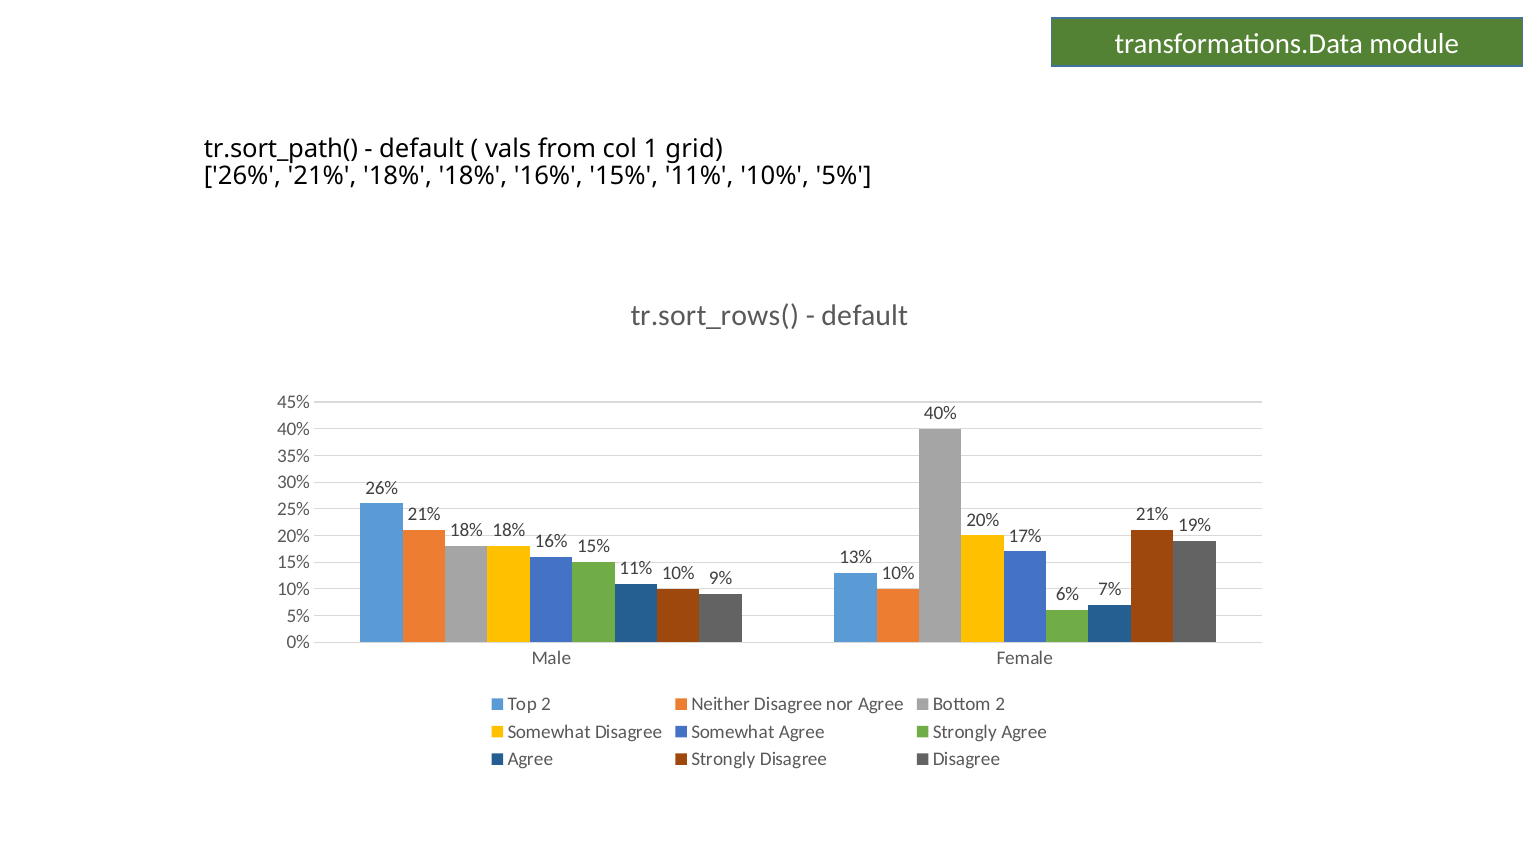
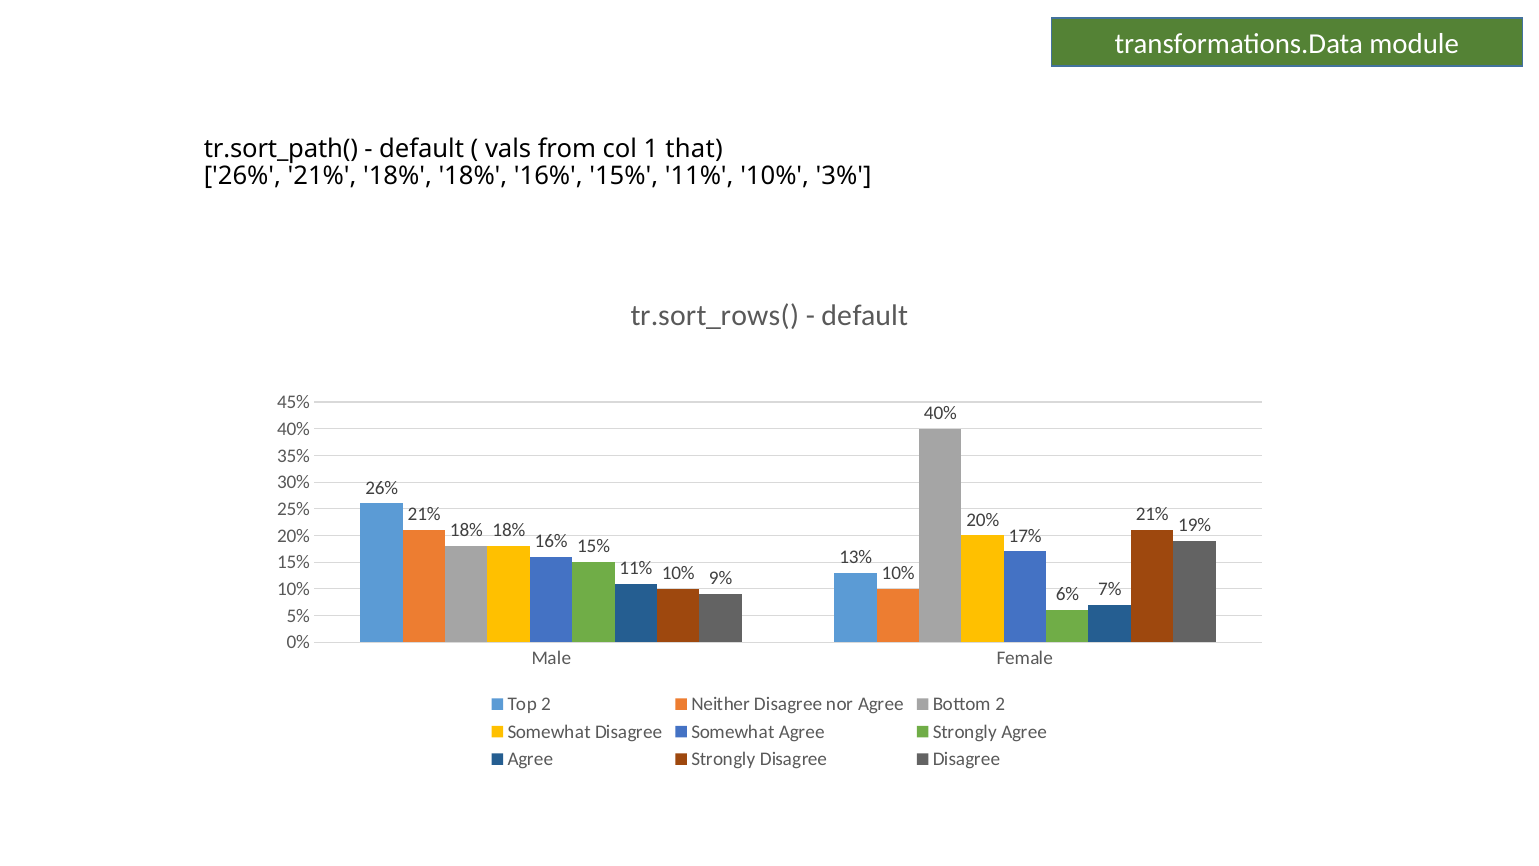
grid: grid -> that (694, 149)
10% 5%: 5% -> 3% (844, 176)
